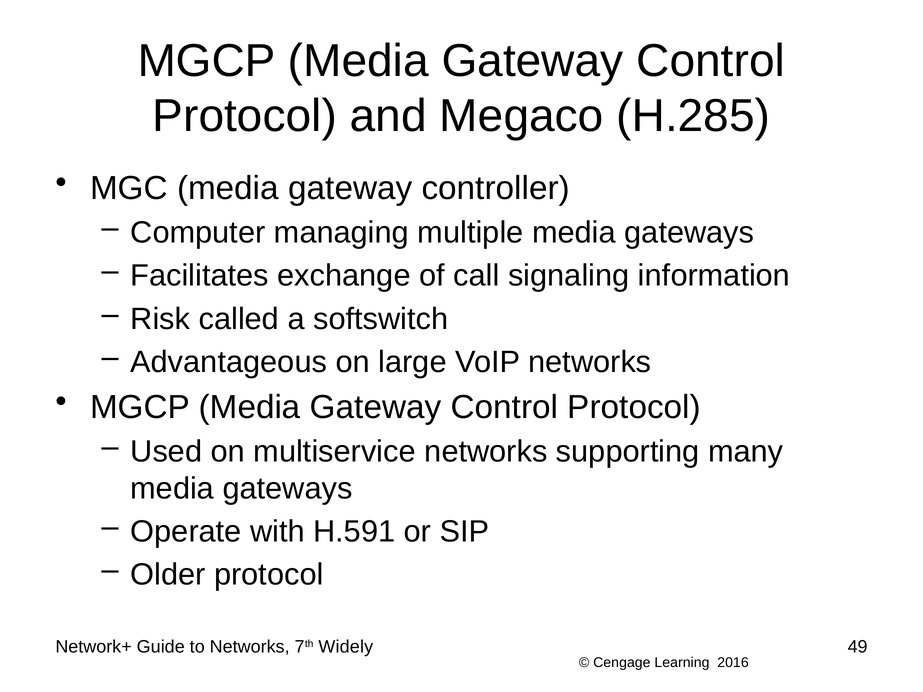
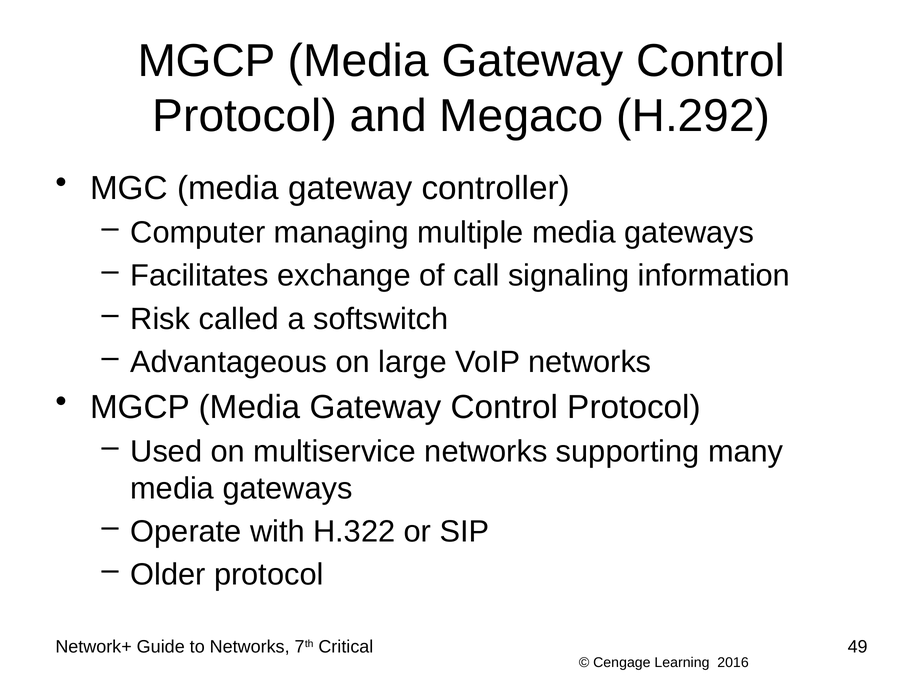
H.285: H.285 -> H.292 (693, 116)
H.591: H.591 -> H.322 (354, 532)
Widely: Widely -> Critical (346, 647)
